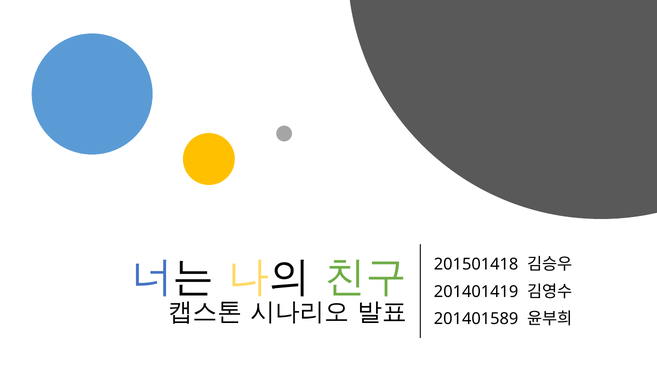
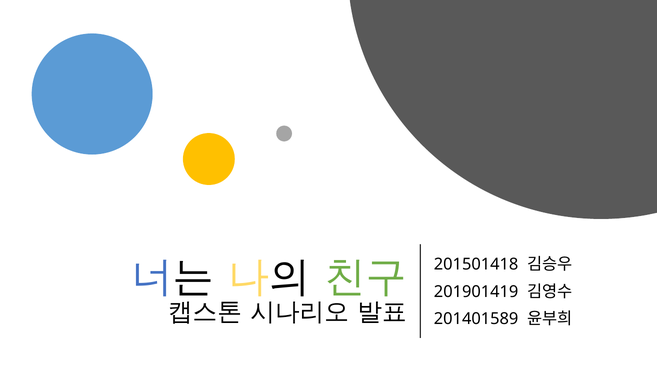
201401419: 201401419 -> 201901419 (476, 291)
